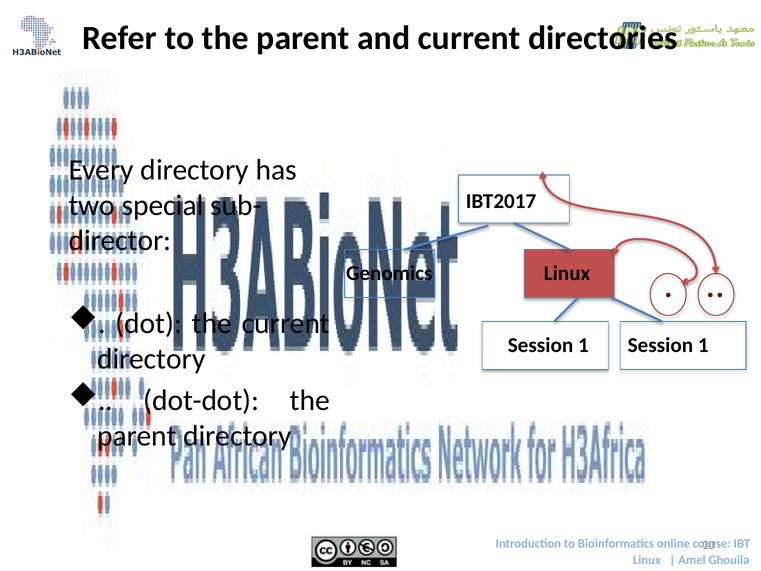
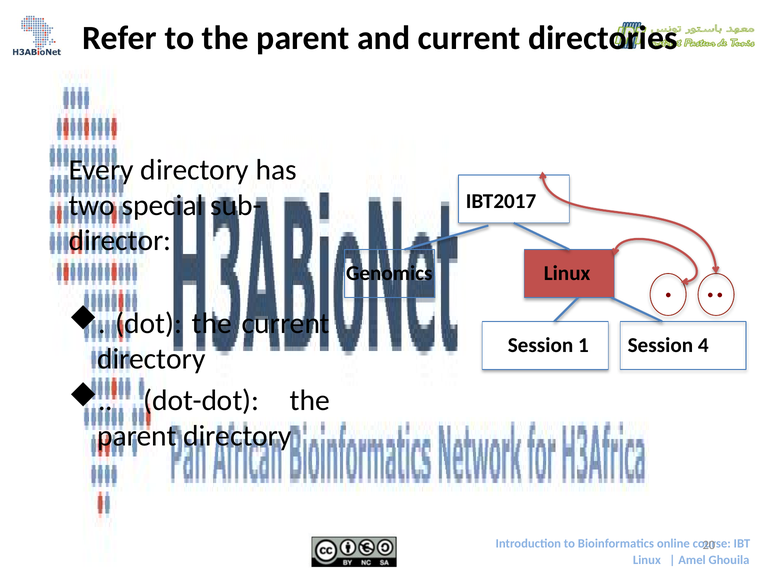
1: 1 -> 4 (703, 345)
